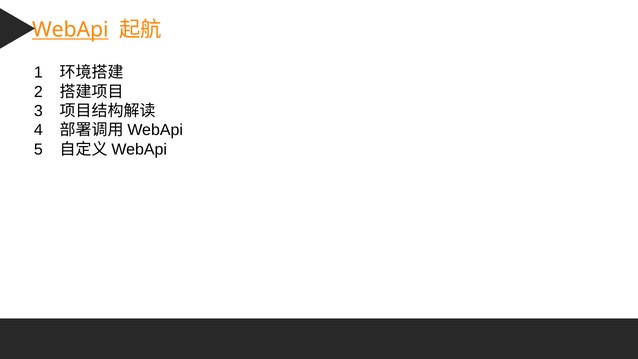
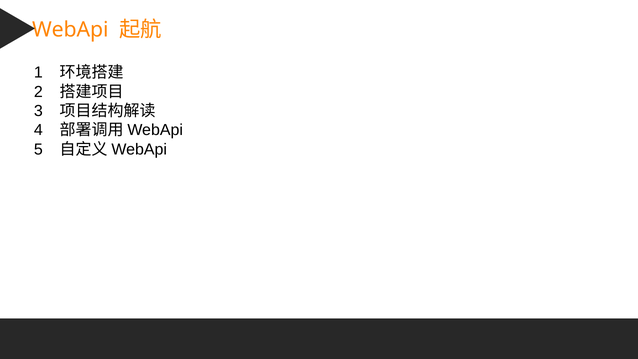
WebApi underline: present -> none (70, 30)
